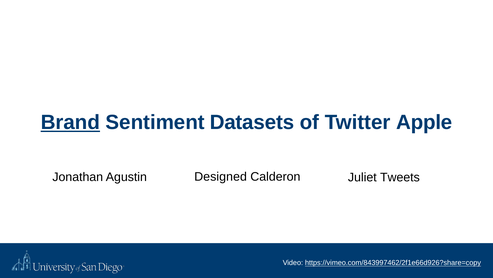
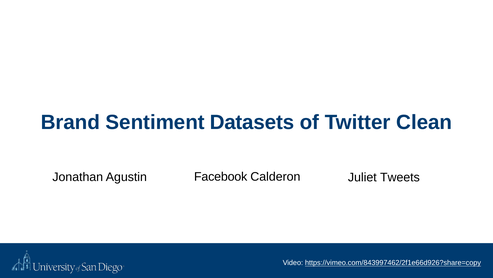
Brand underline: present -> none (70, 122)
Apple: Apple -> Clean (424, 122)
Designed: Designed -> Facebook (221, 176)
